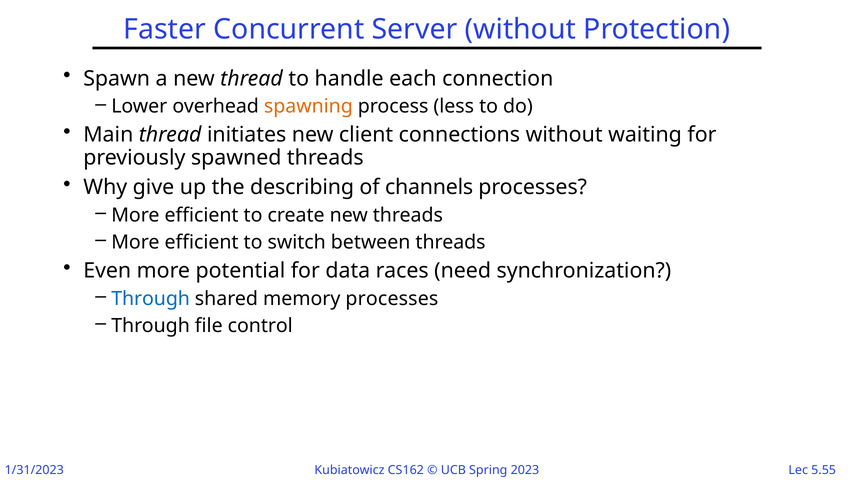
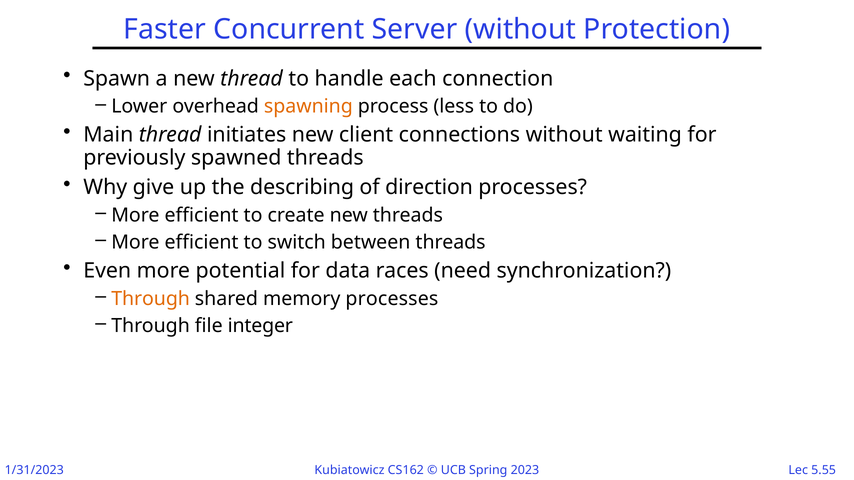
channels: channels -> direction (429, 188)
Through colour: blue -> orange (151, 299)
control: control -> integer (260, 326)
